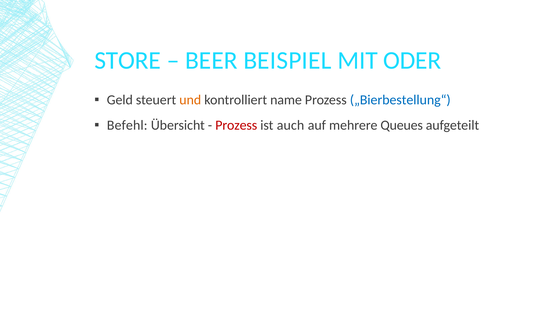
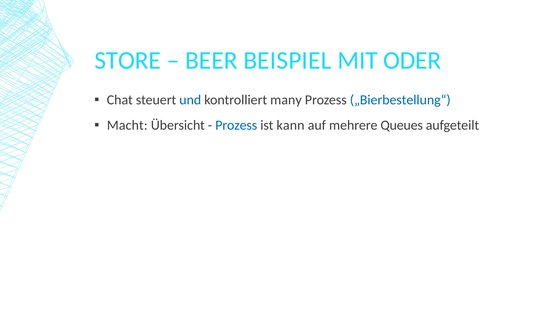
Geld: Geld -> Chat (120, 100)
und colour: orange -> blue (190, 100)
name: name -> many (286, 100)
Befehl: Befehl -> Macht (127, 125)
Prozess colour: red -> blue (236, 125)
auch: auch -> kann (291, 125)
